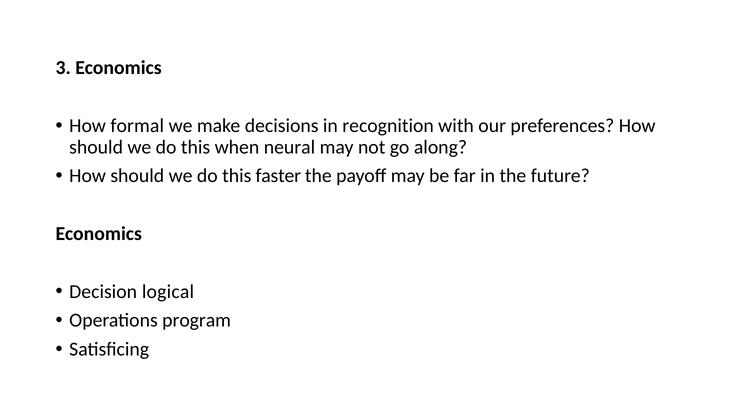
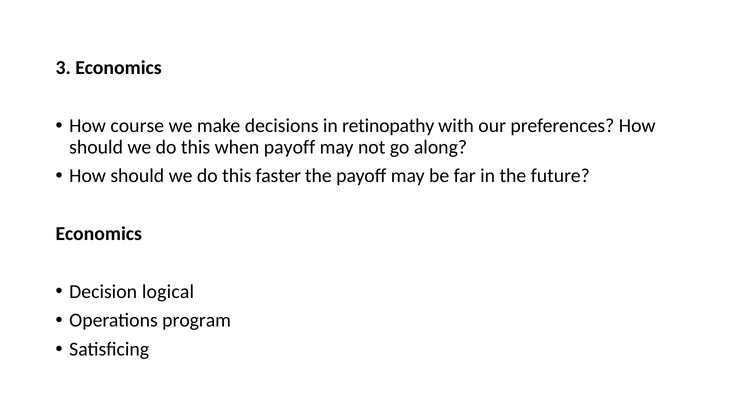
formal: formal -> course (137, 126)
recognition: recognition -> retinopathy (388, 126)
when neural: neural -> payoff (289, 147)
